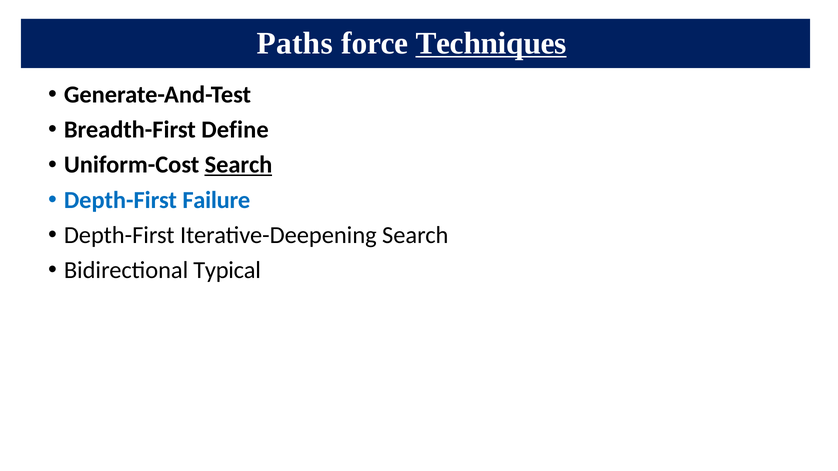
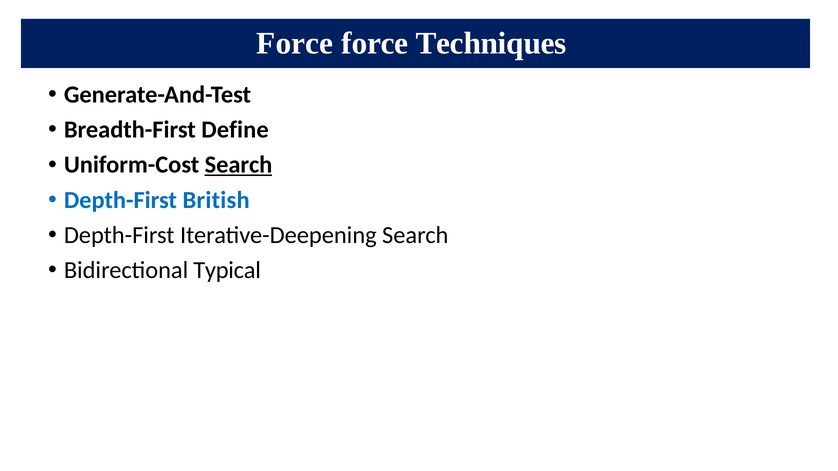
Paths: Paths -> Force (295, 43)
Techniques underline: present -> none (491, 43)
Failure: Failure -> British (216, 200)
